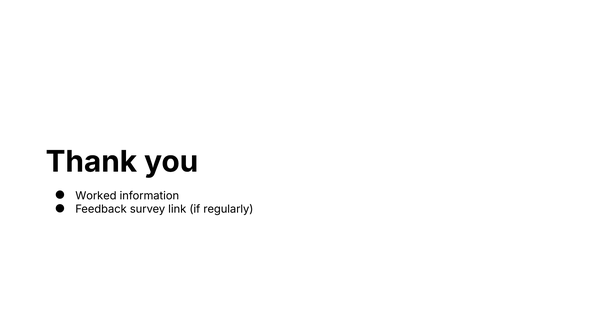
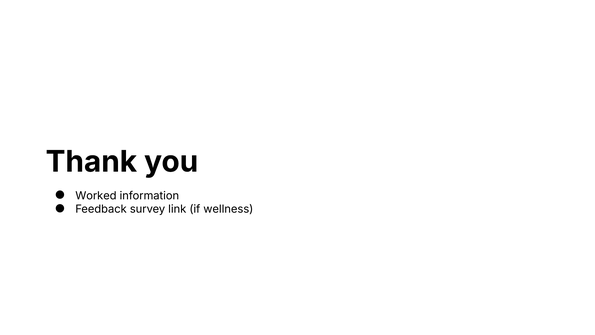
regularly: regularly -> wellness (228, 209)
